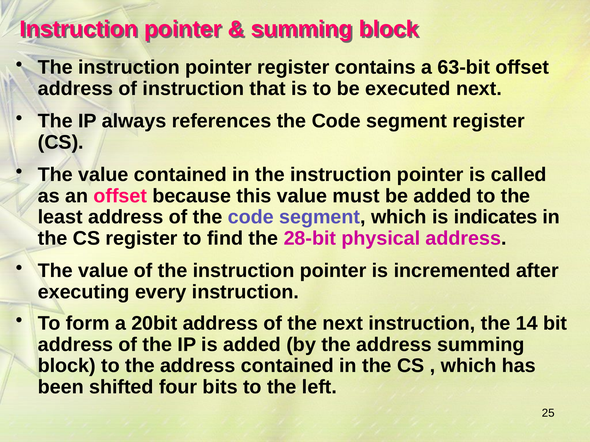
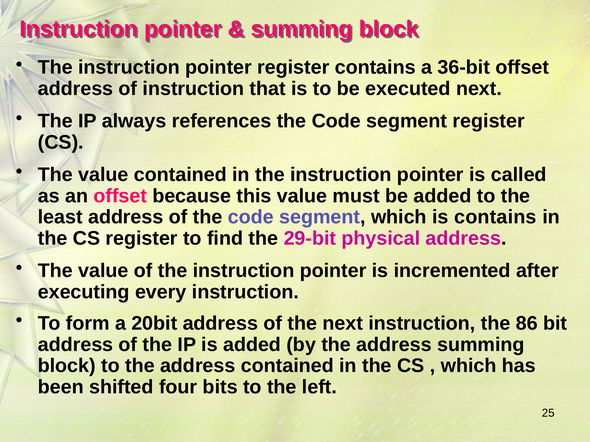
63-bit: 63-bit -> 36-bit (464, 68)
is indicates: indicates -> contains (495, 217)
28-bit: 28-bit -> 29-bit (310, 239)
14: 14 -> 86 (527, 324)
